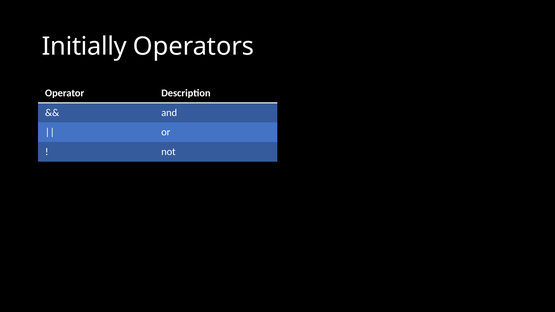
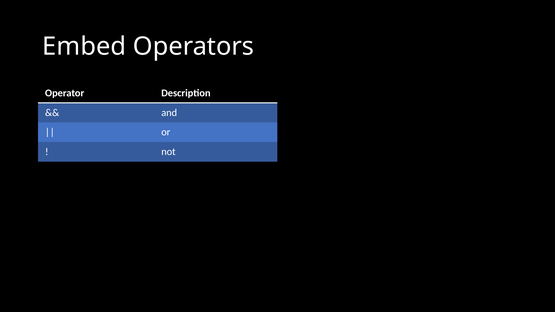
Initially: Initially -> Embed (84, 47)
